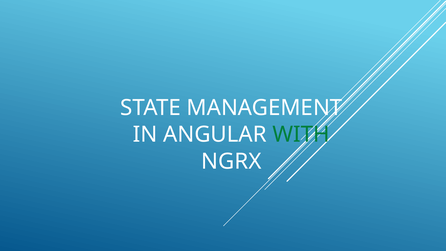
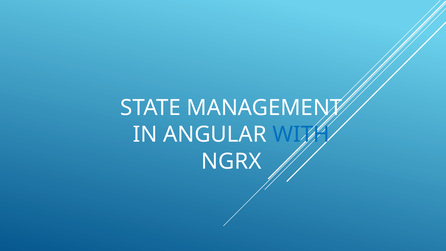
WITH colour: green -> blue (301, 135)
